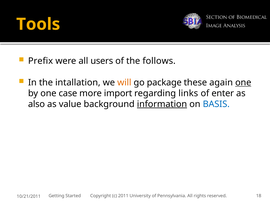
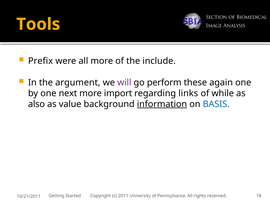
all users: users -> more (102, 61)
follows: follows -> include (159, 61)
intallation: intallation -> argument (78, 83)
will colour: orange -> purple (124, 83)
package: package -> perform (164, 83)
one underline: present -> none (243, 83)
case: case -> next (68, 94)
enter: enter -> while (223, 94)
